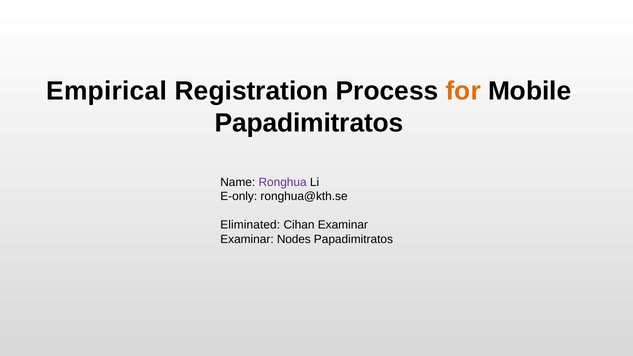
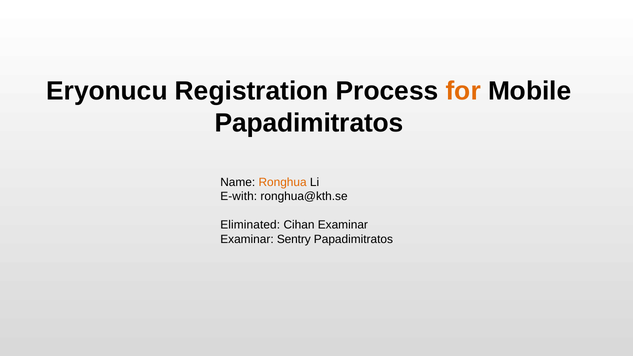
Empirical: Empirical -> Eryonucu (107, 91)
Ronghua colour: purple -> orange (283, 182)
E-only: E-only -> E-with (239, 197)
Nodes: Nodes -> Sentry (294, 239)
